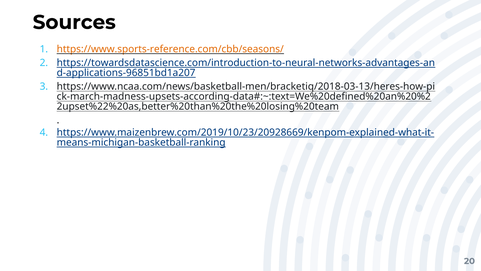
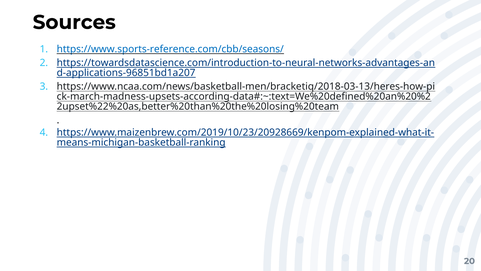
https://www.sports-reference.com/cbb/seasons/ colour: orange -> blue (170, 49)
